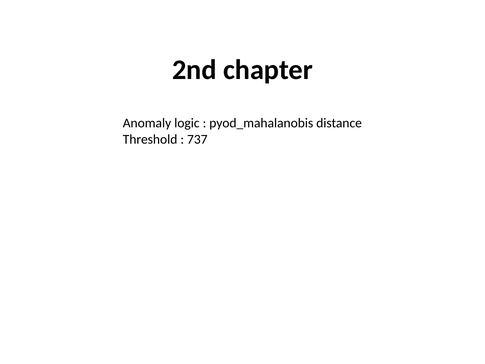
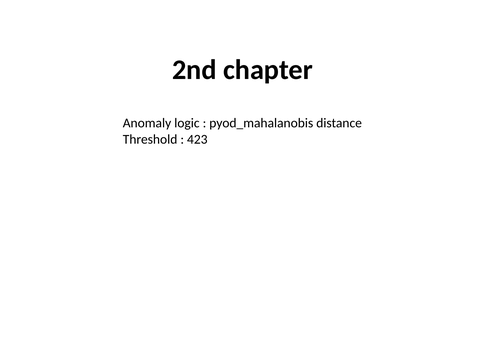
737: 737 -> 423 (197, 139)
